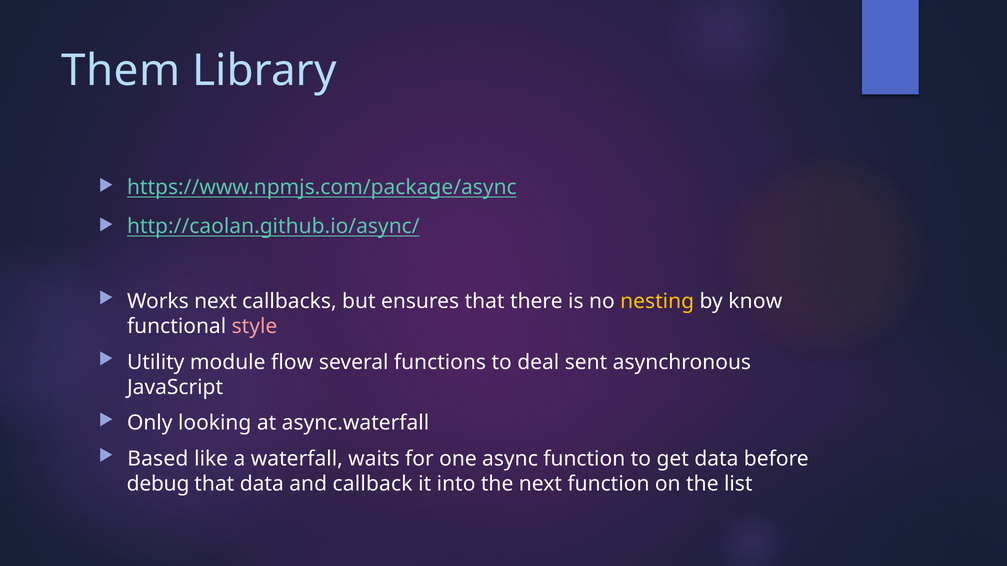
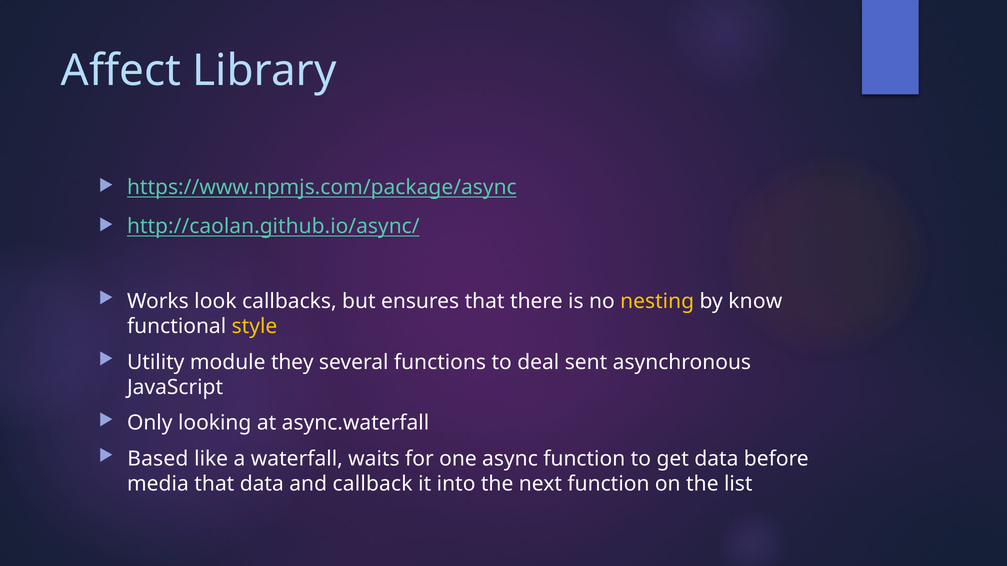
Them: Them -> Affect (121, 71)
Works next: next -> look (215, 302)
style colour: pink -> yellow (254, 327)
flow: flow -> they (292, 362)
debug: debug -> media (158, 484)
